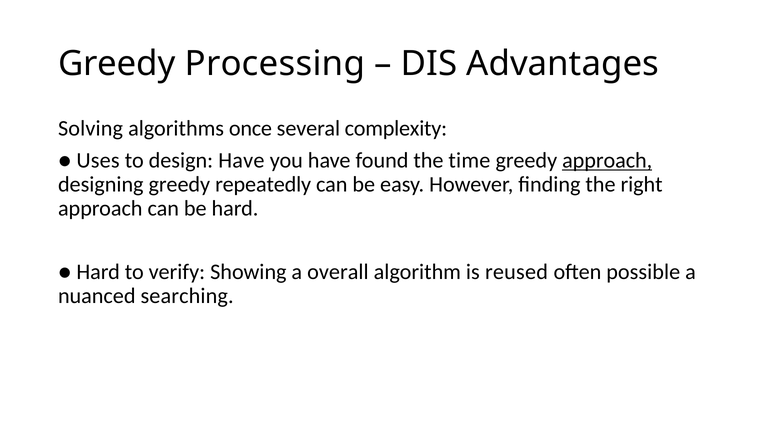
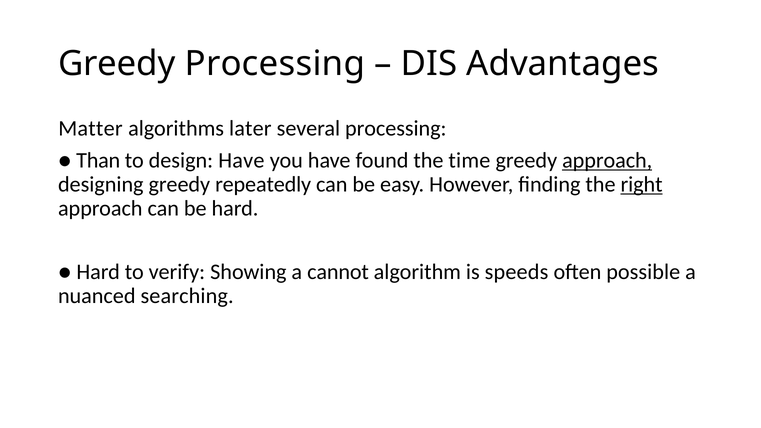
Solving: Solving -> Matter (90, 129)
once: once -> later (250, 129)
several complexity: complexity -> processing (396, 129)
Uses: Uses -> Than (98, 160)
right underline: none -> present (642, 184)
overall: overall -> cannot (338, 272)
reused: reused -> speeds (517, 272)
